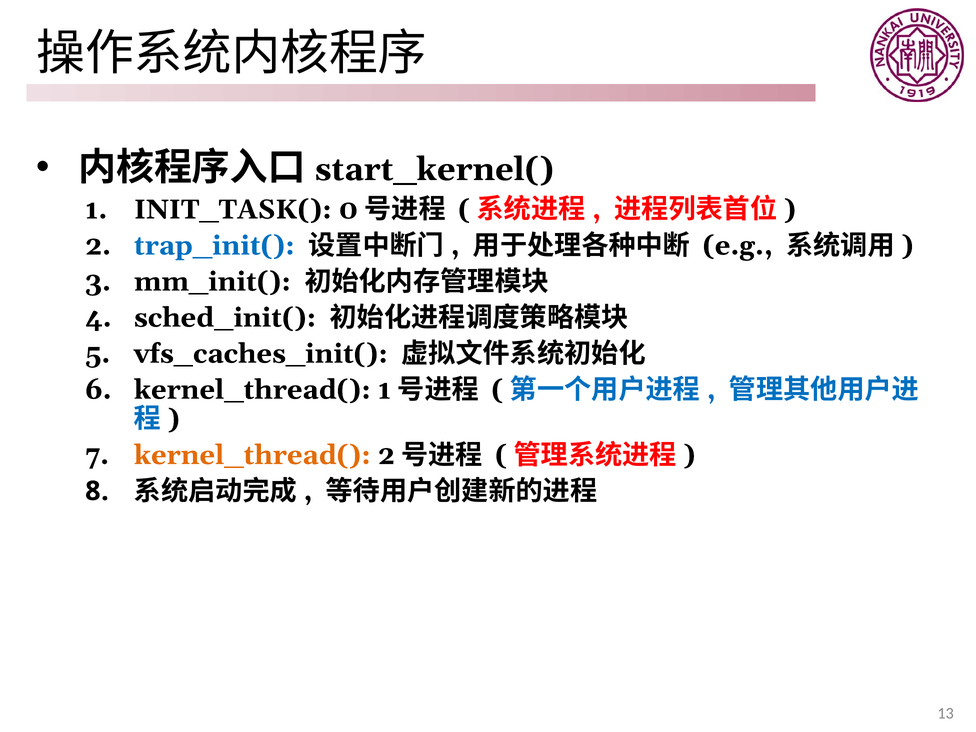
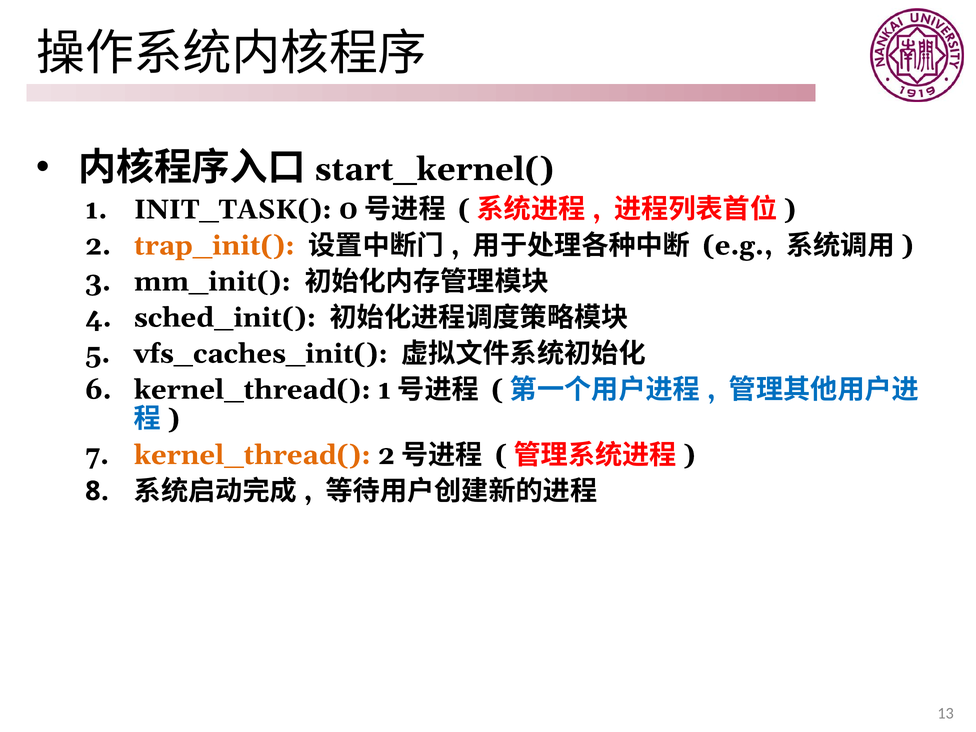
trap_init( colour: blue -> orange (214, 246)
